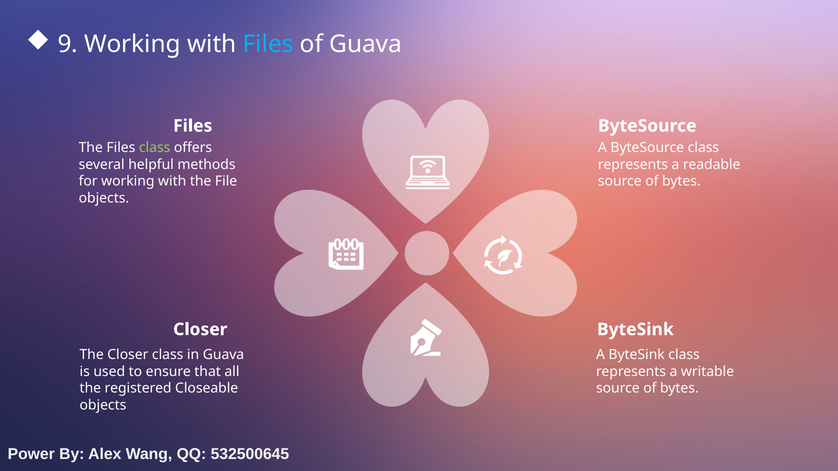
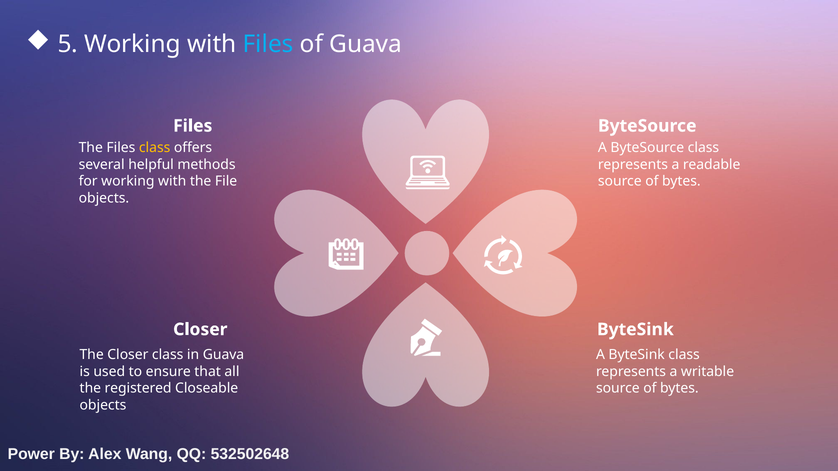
9: 9 -> 5 (68, 44)
class colour: light green -> yellow (155, 148)
532500645: 532500645 -> 532502648 (250, 455)
